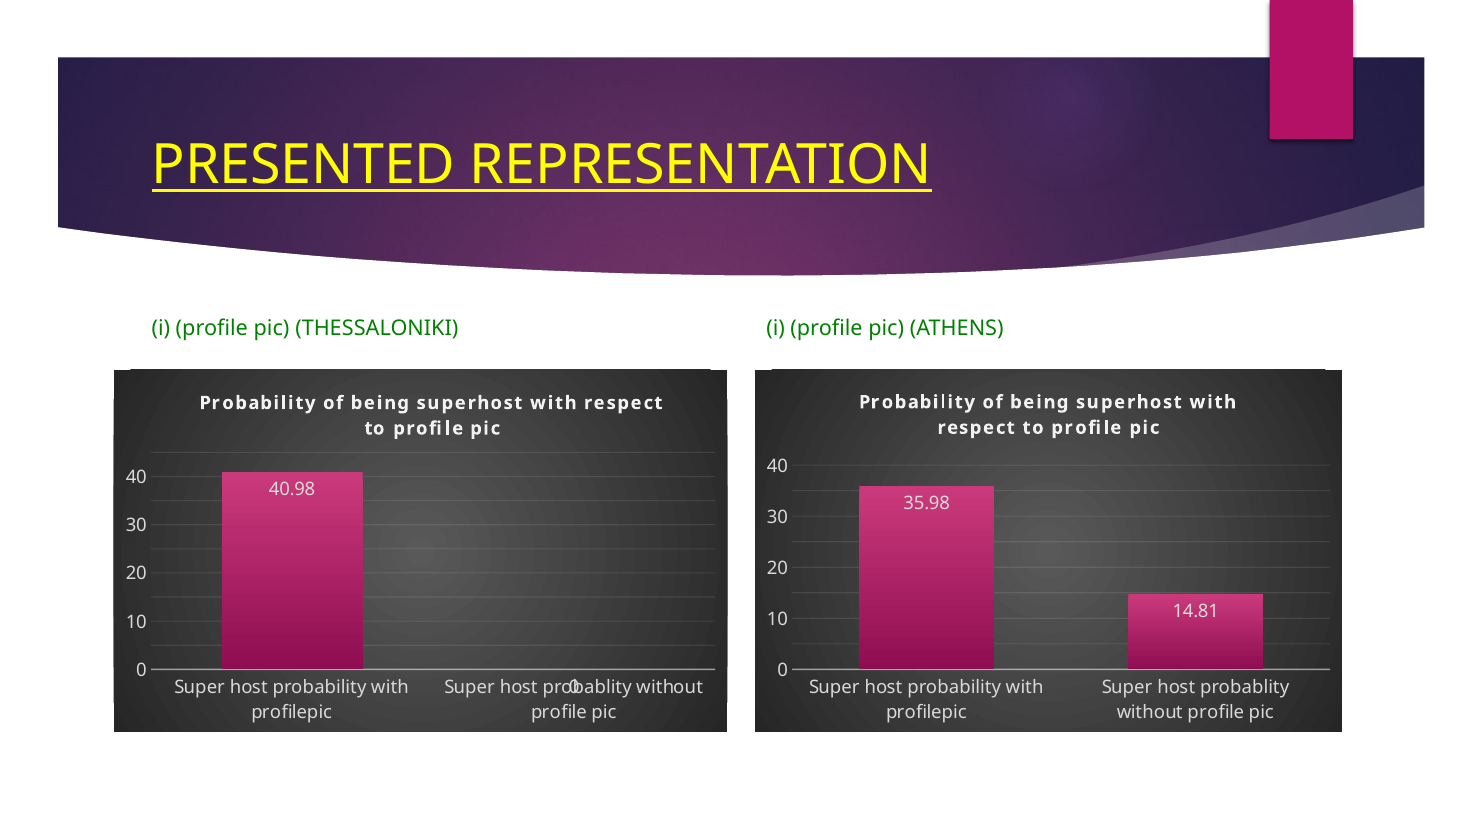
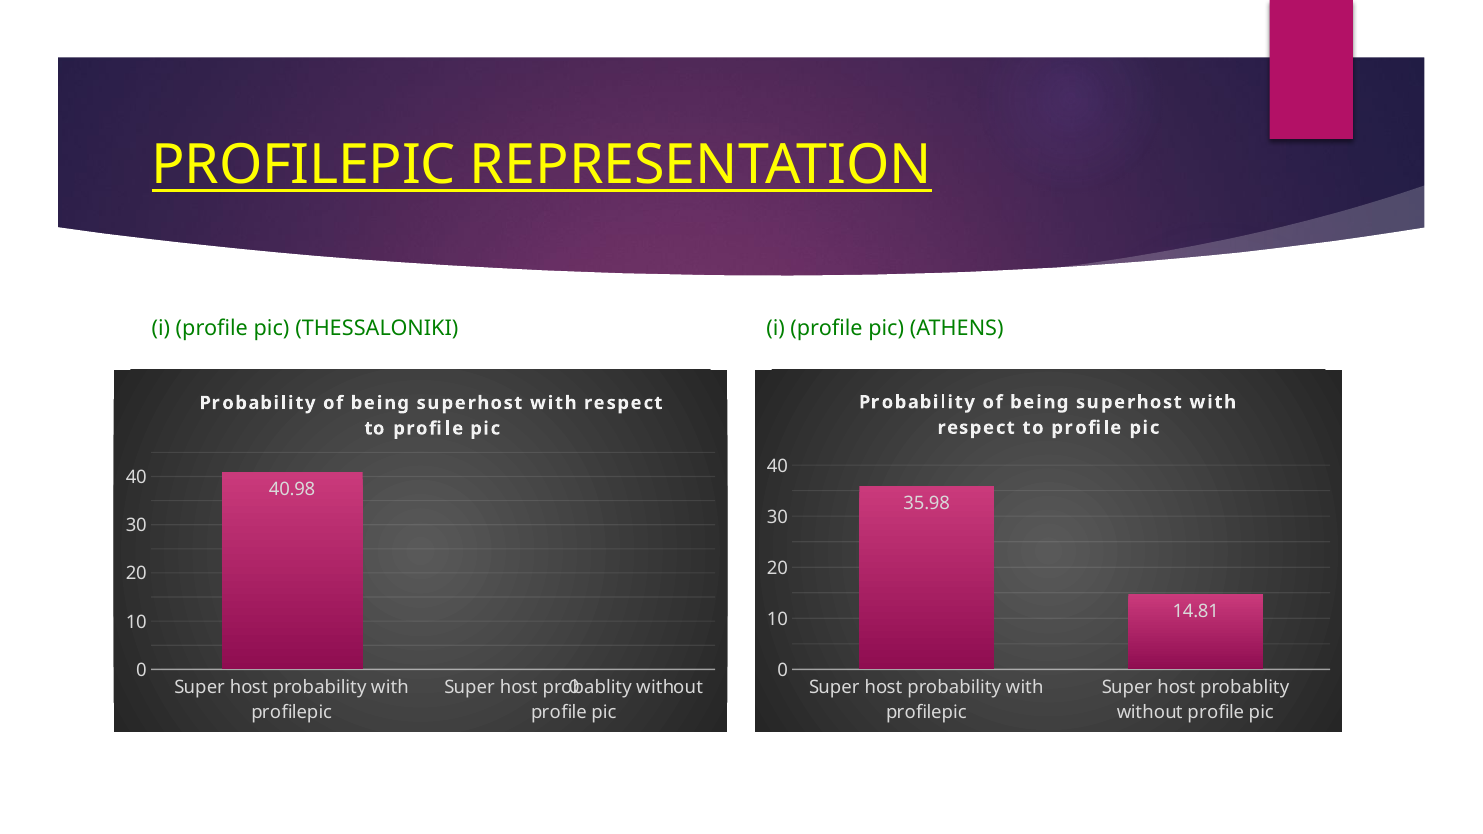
PRESENTED: PRESENTED -> PROFILEPIC (304, 165)
